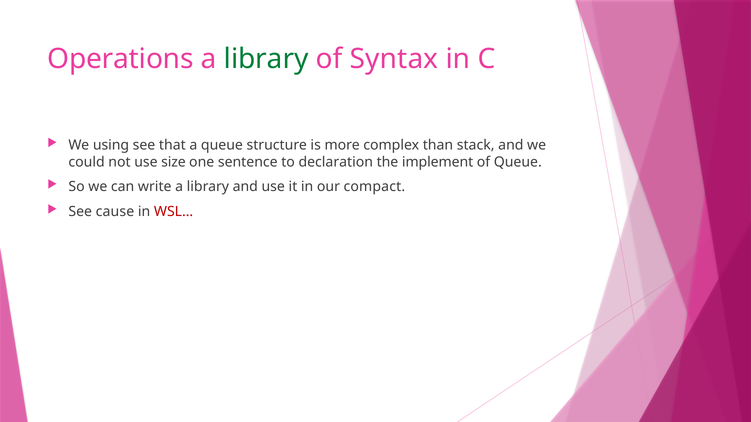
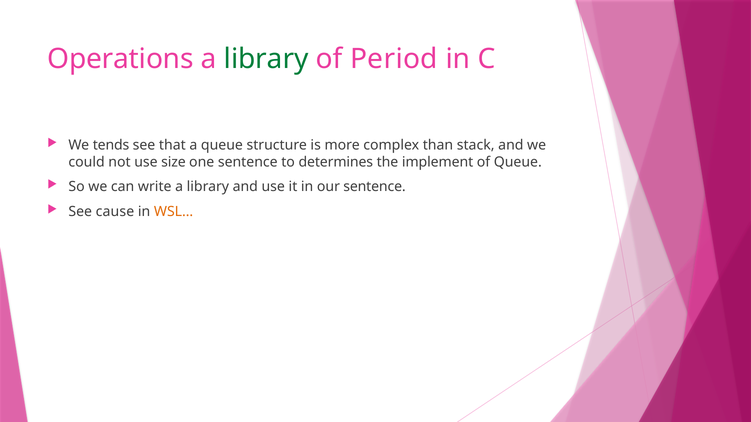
Syntax: Syntax -> Period (394, 59)
using: using -> tends (111, 145)
declaration: declaration -> determines (336, 162)
our compact: compact -> sentence (375, 187)
WSL… colour: red -> orange (174, 212)
